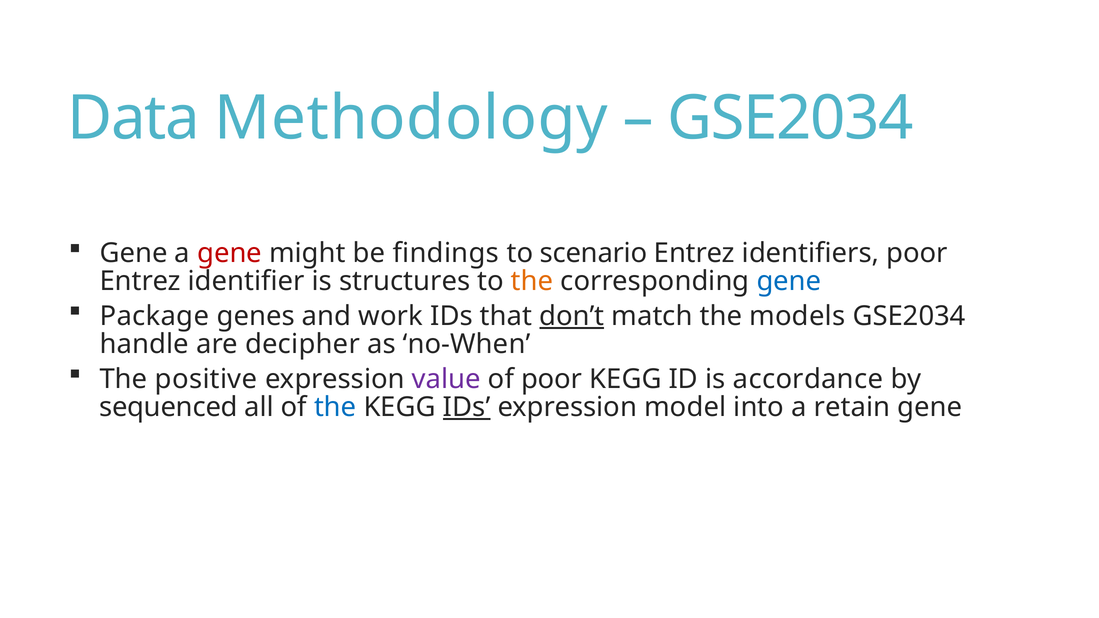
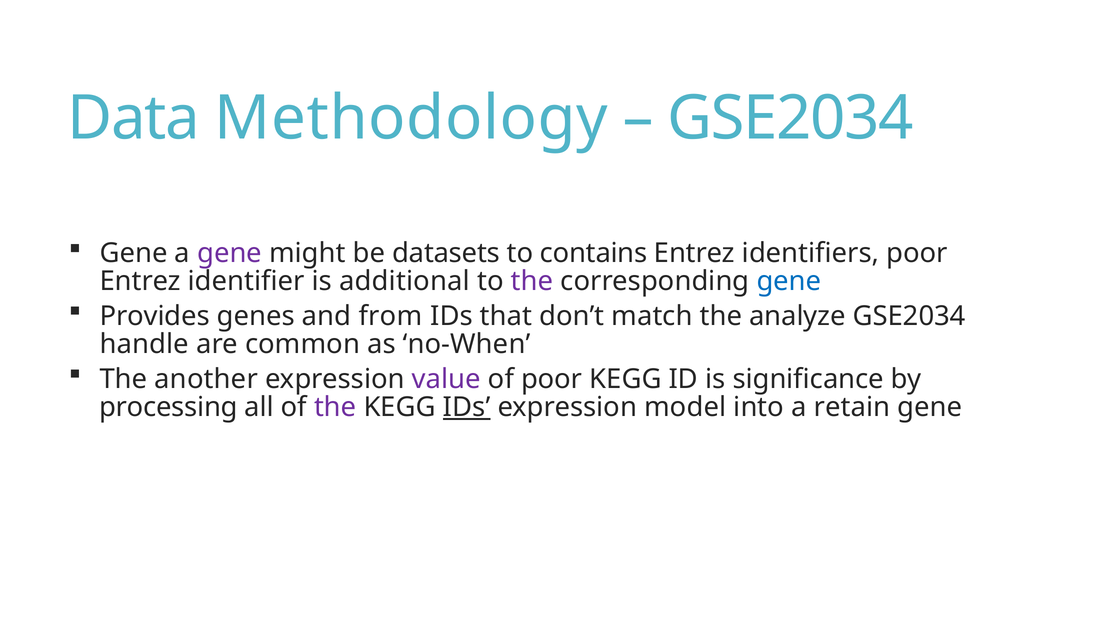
gene colour: red -> purple (230, 253)
findings: findings -> datasets (446, 253)
scenario: scenario -> contains (594, 253)
structures: structures -> additional (405, 281)
the colour: orange -> purple (532, 281)
Package: Package -> Provides (155, 316)
work: work -> from (391, 316)
don’t underline: present -> none (572, 316)
models: models -> analyze (797, 316)
decipher: decipher -> common (303, 344)
positive: positive -> another (206, 379)
accordance: accordance -> significance (808, 379)
sequenced: sequenced -> processing (168, 407)
the colour: blue -> purple (335, 407)
